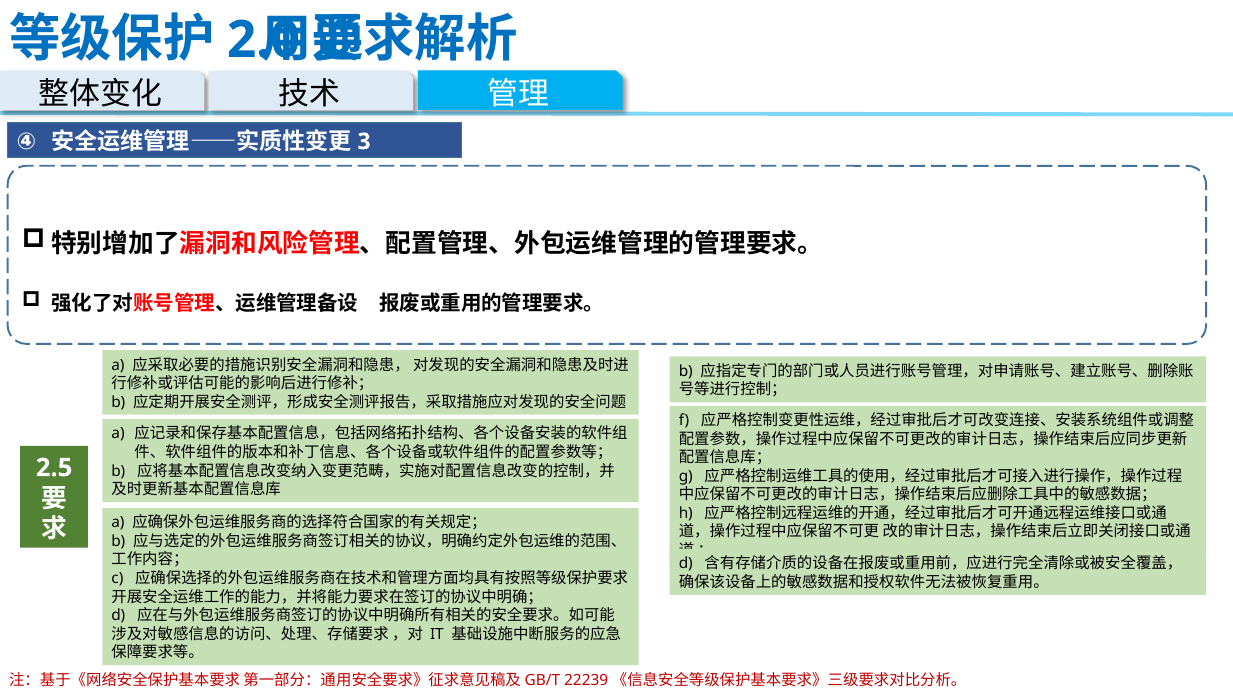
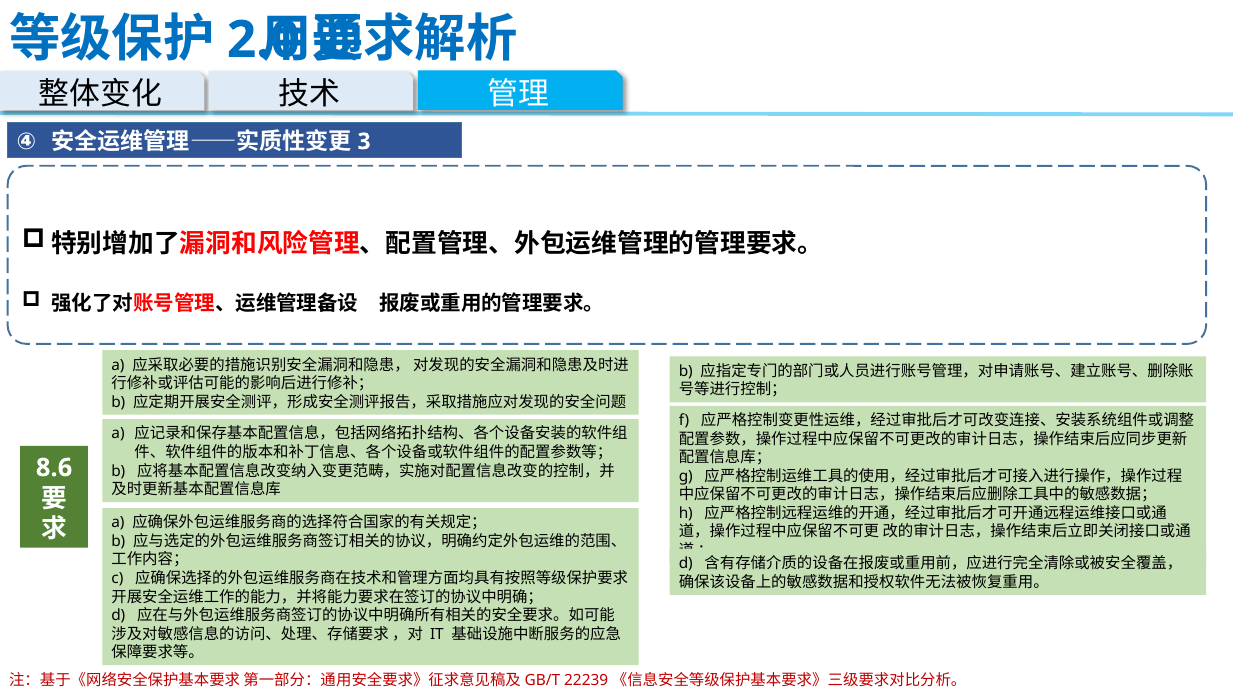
2.5: 2.5 -> 8.6 (54, 467)
